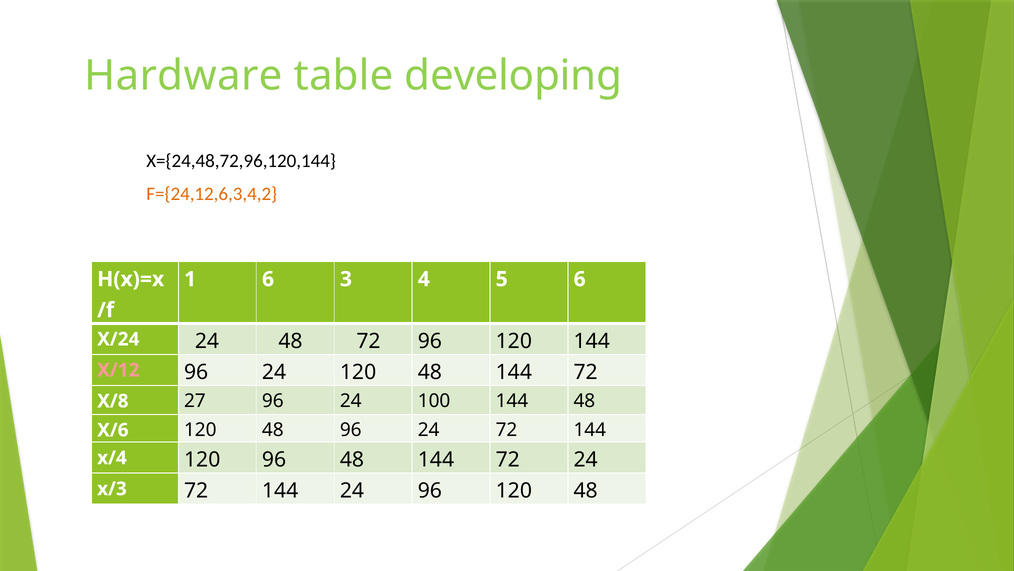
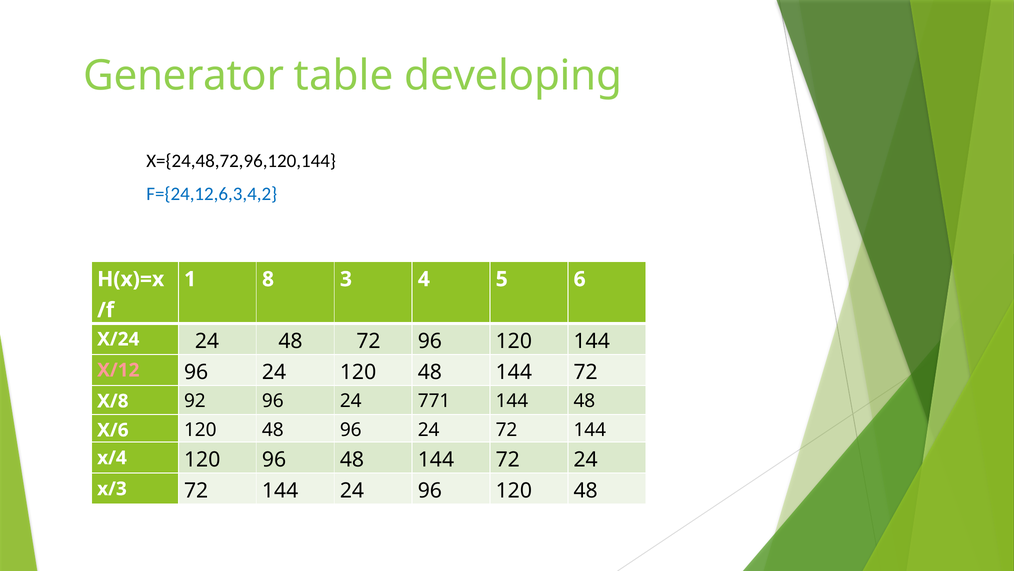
Hardware: Hardware -> Generator (184, 75)
F={24,12,6,3,4,2 colour: orange -> blue (212, 194)
1 6: 6 -> 8 (268, 279)
27: 27 -> 92 (195, 401)
100: 100 -> 771 (434, 401)
